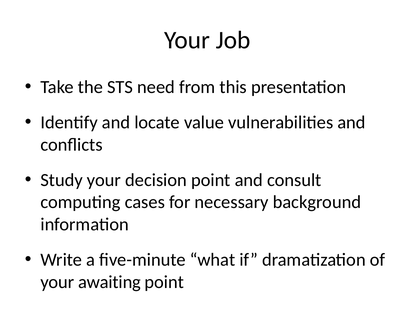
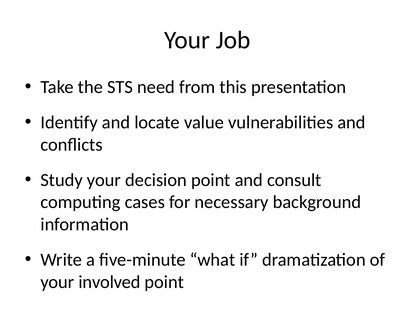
awaiting: awaiting -> involved (110, 282)
